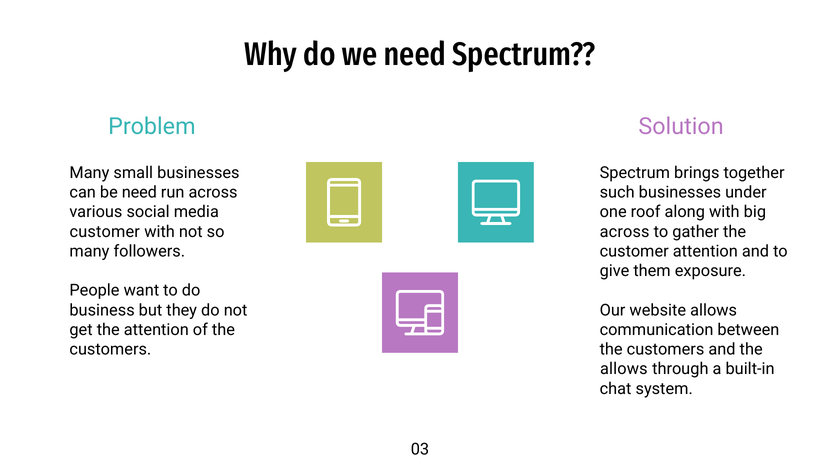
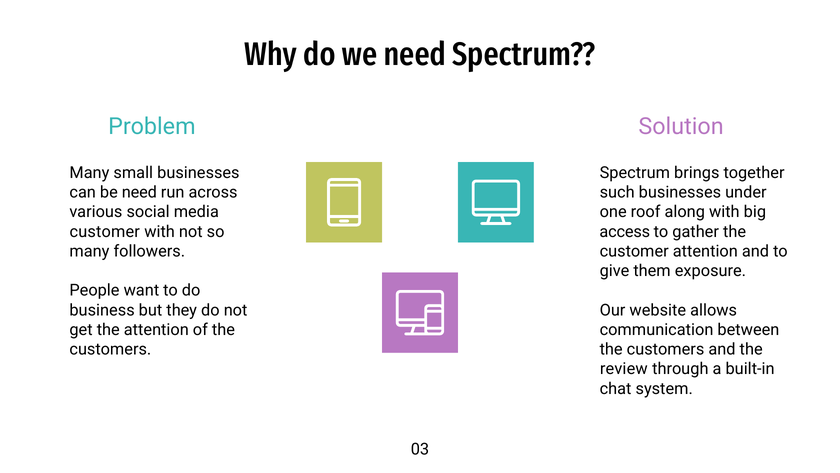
across: across -> access (625, 231)
allows: allows -> review (624, 369)
